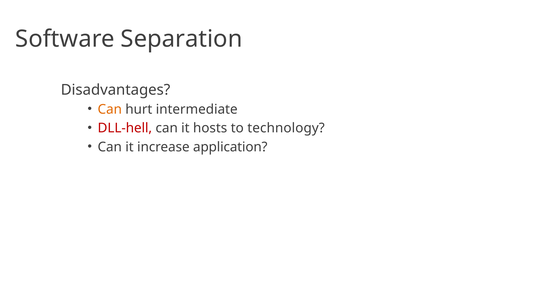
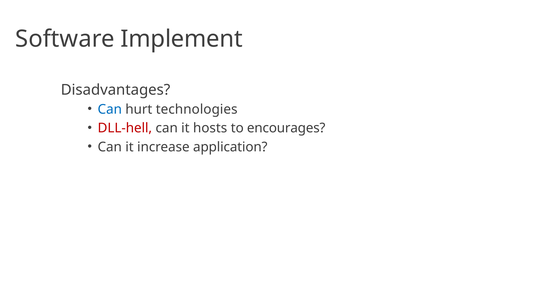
Separation: Separation -> Implement (182, 39)
Can colour: orange -> blue (110, 109)
intermediate: intermediate -> technologies (197, 109)
technology: technology -> encourages (286, 128)
